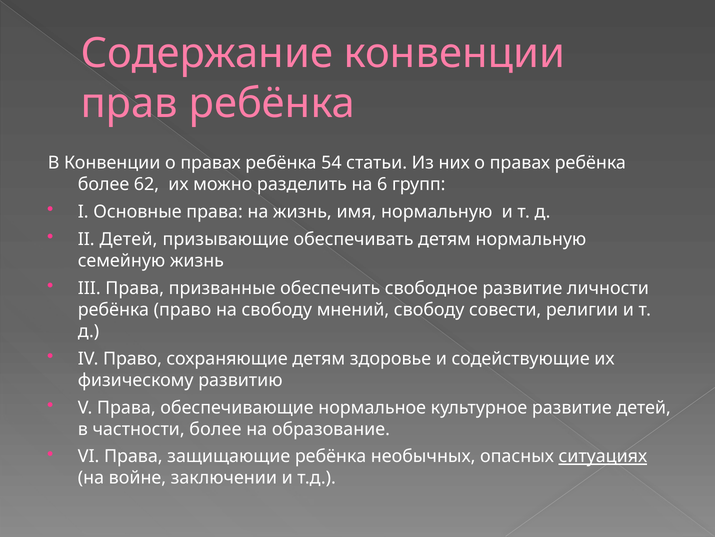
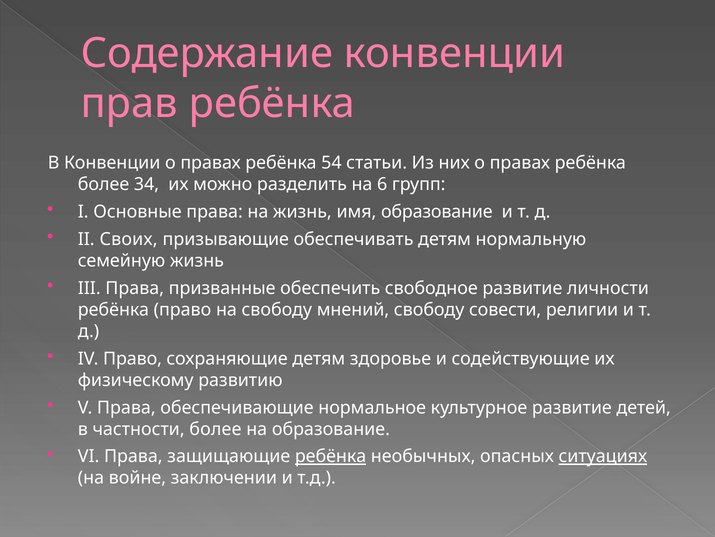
62: 62 -> 34 (146, 184)
имя нормальную: нормальную -> образование (437, 212)
II Детей: Детей -> Своих (129, 239)
ребёнка underline: none -> present (331, 456)
